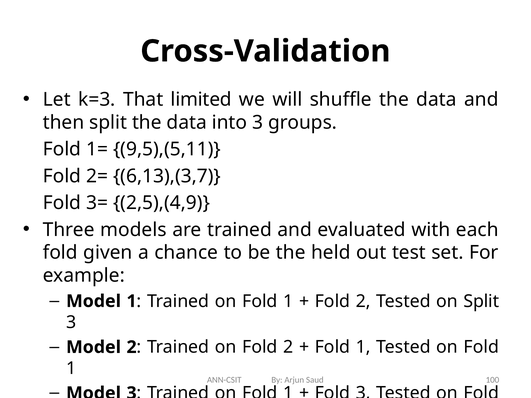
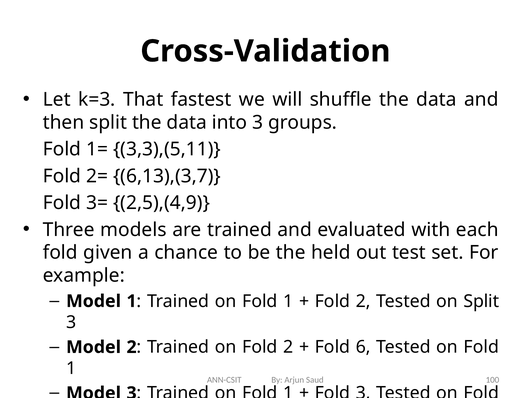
limited: limited -> fastest (201, 100)
9,5),(5,11: 9,5),(5,11 -> 3,3),(5,11 (167, 149)
1: 1 -> 6 (363, 347)
